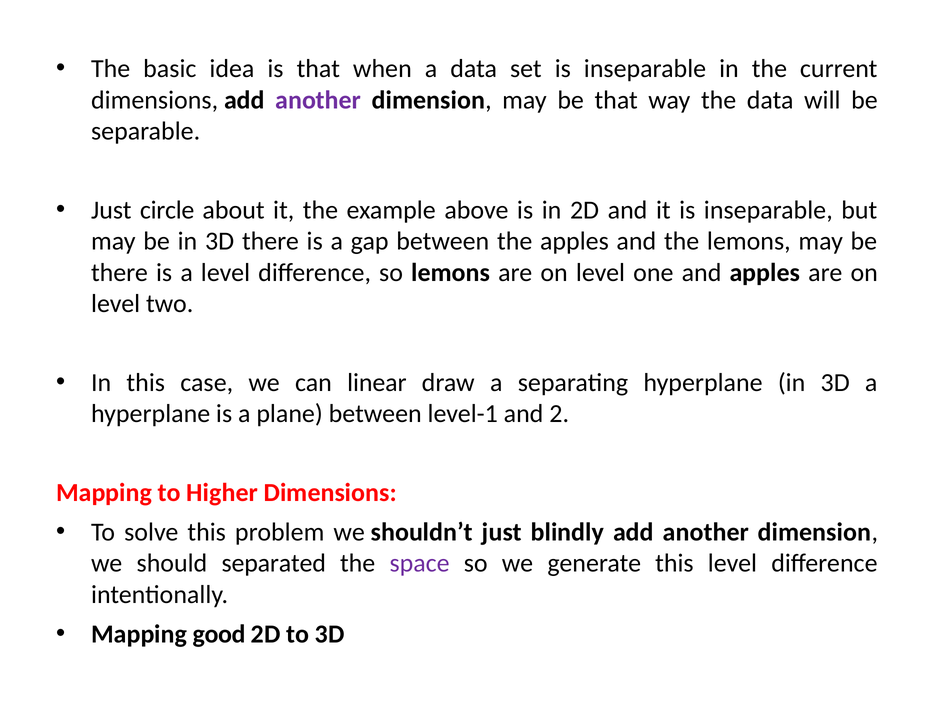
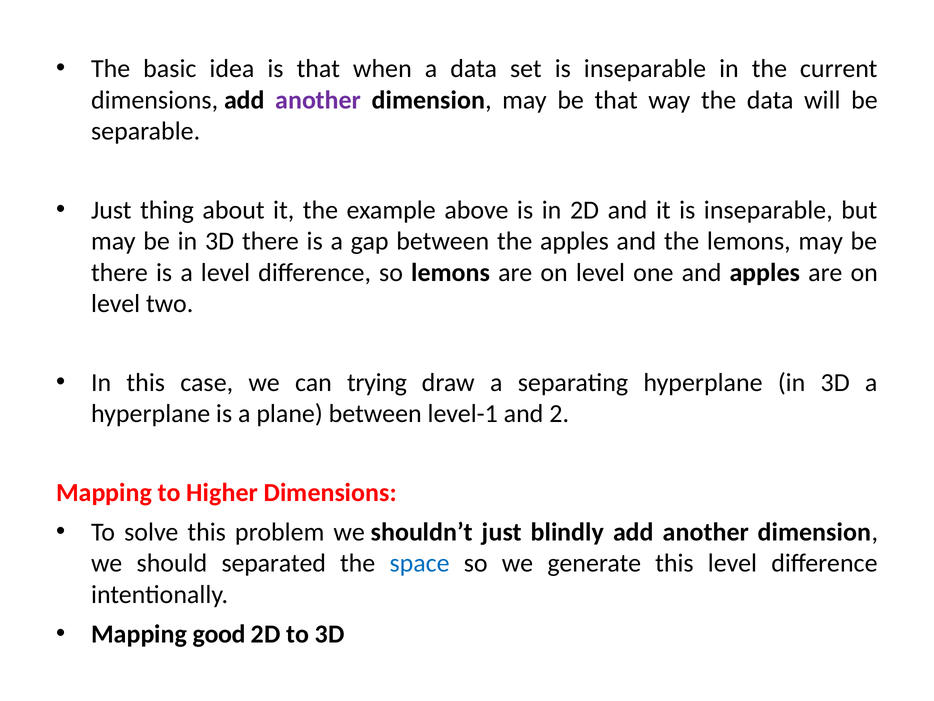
circle: circle -> thing (167, 210)
linear: linear -> trying (377, 382)
space colour: purple -> blue (420, 563)
